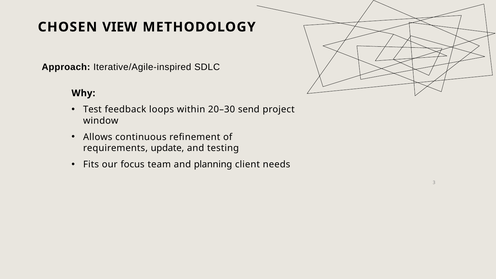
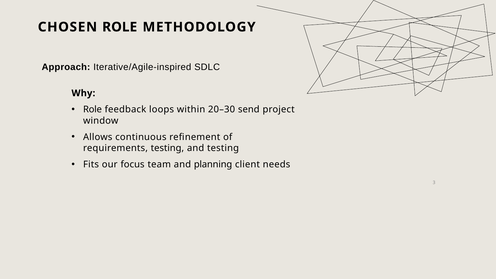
CHOSEN VIEW: VIEW -> ROLE (120, 27)
Test: Test -> Role (92, 109)
requirements update: update -> testing (167, 148)
